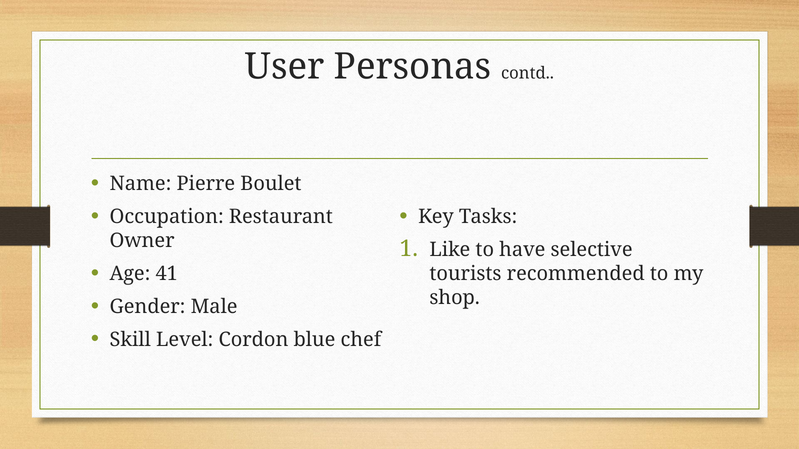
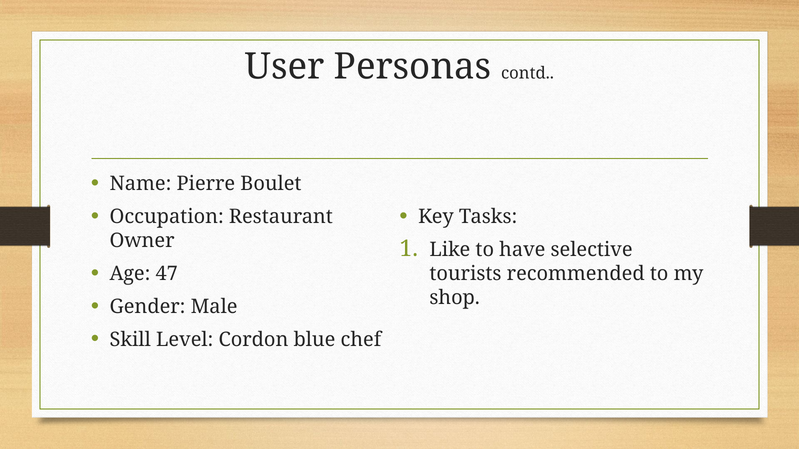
41: 41 -> 47 (167, 274)
